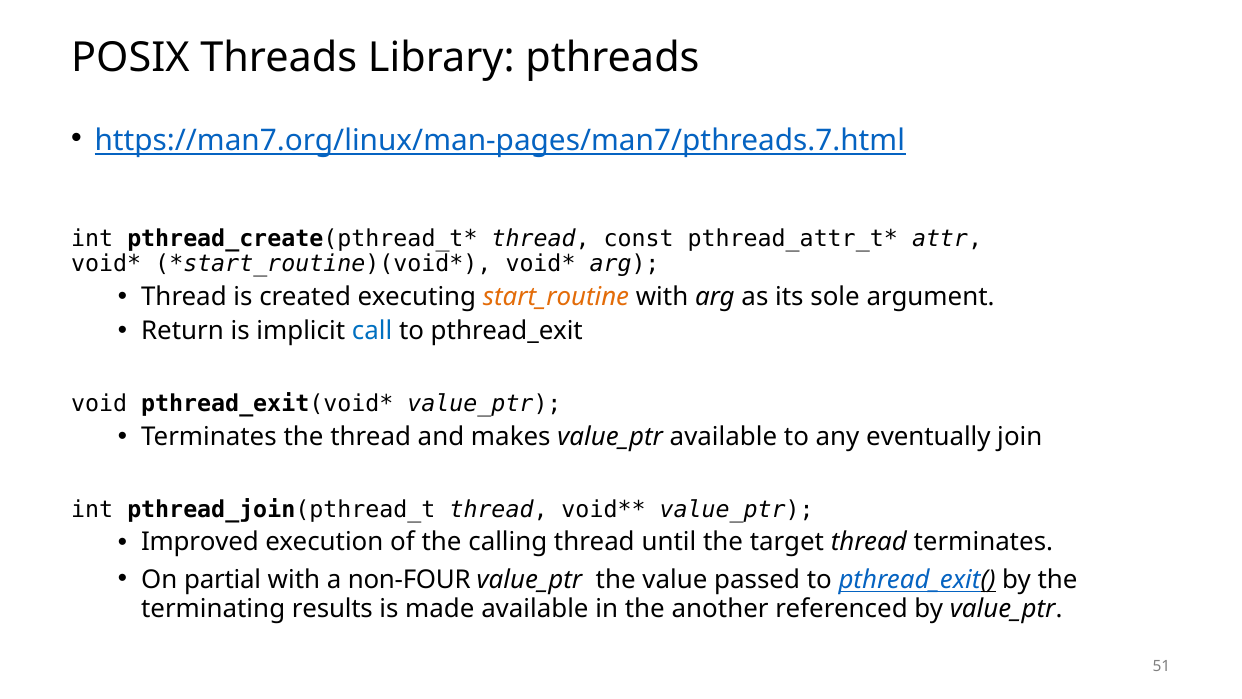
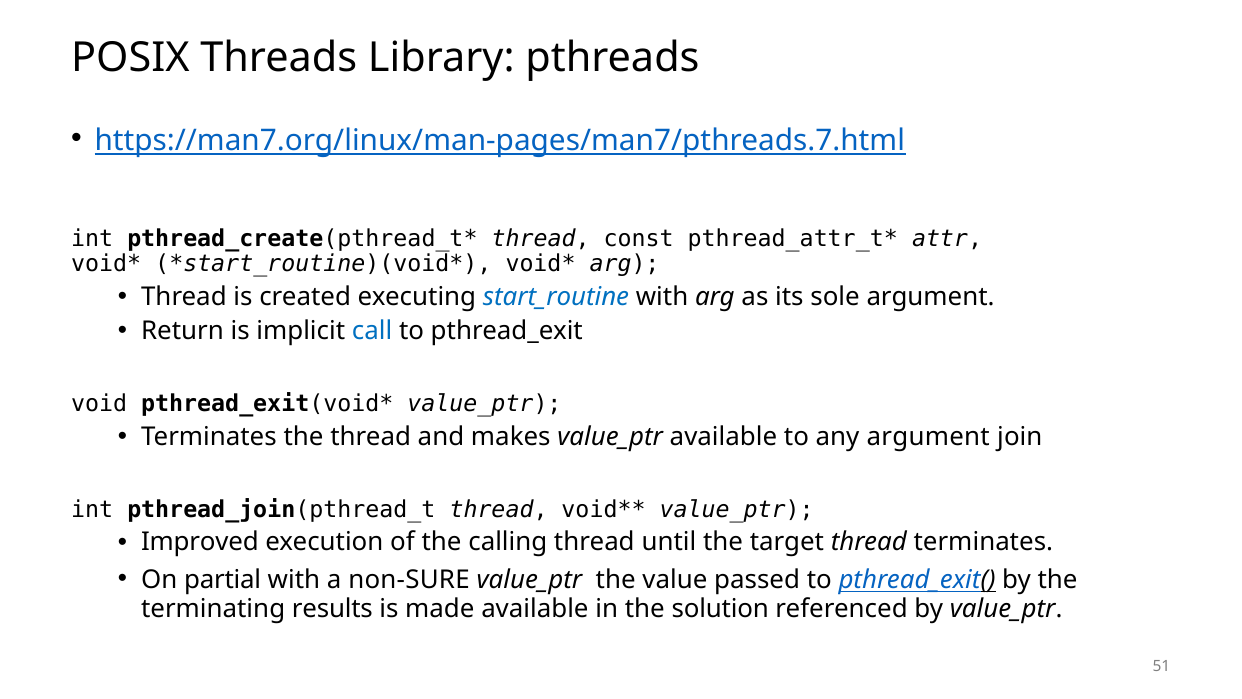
start_routine colour: orange -> blue (556, 297)
any eventually: eventually -> argument (928, 437)
non-FOUR: non-FOUR -> non-SURE (409, 580)
another: another -> solution (720, 608)
